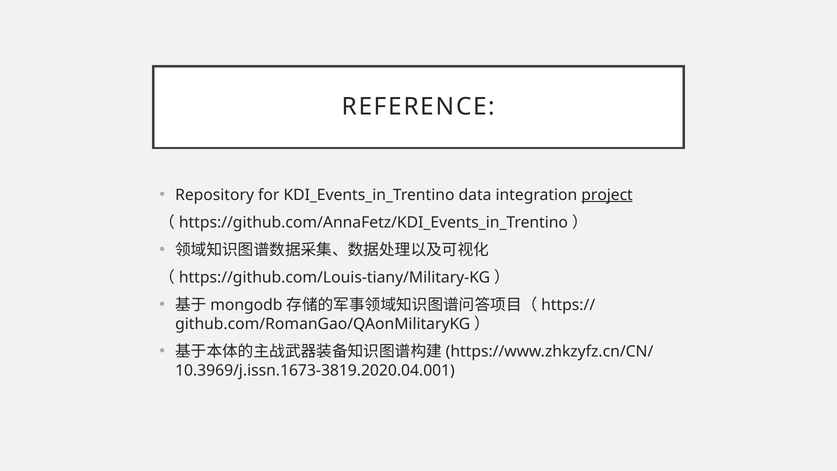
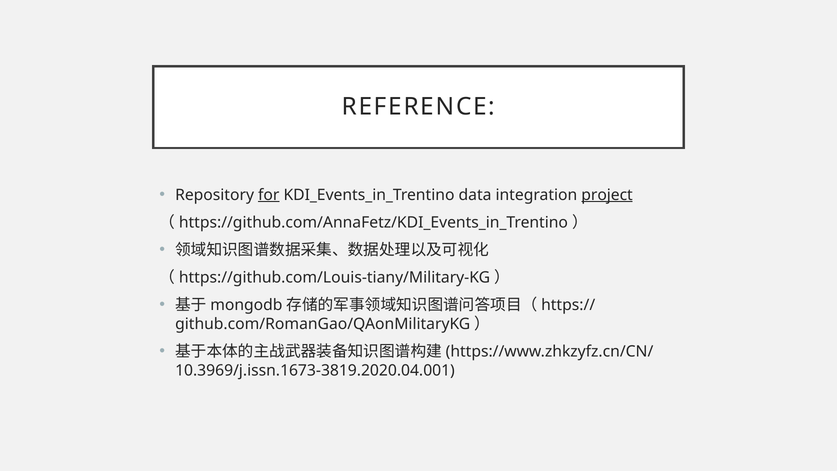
for underline: none -> present (269, 195)
